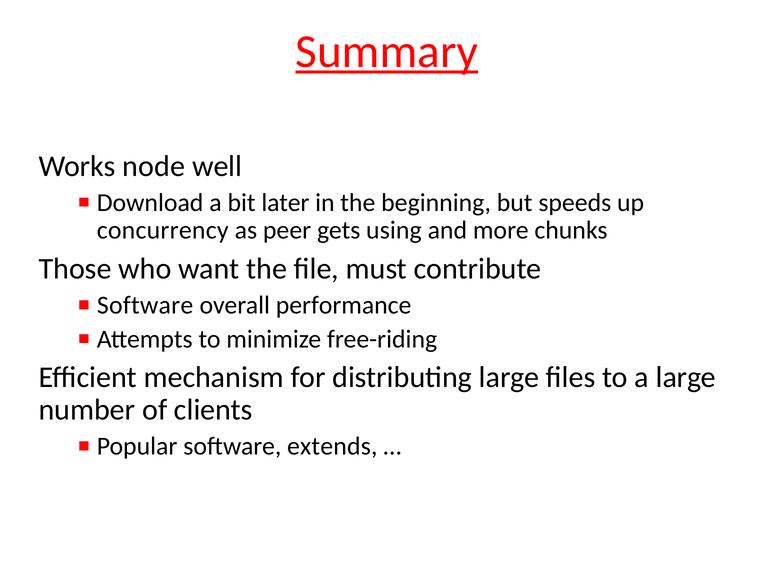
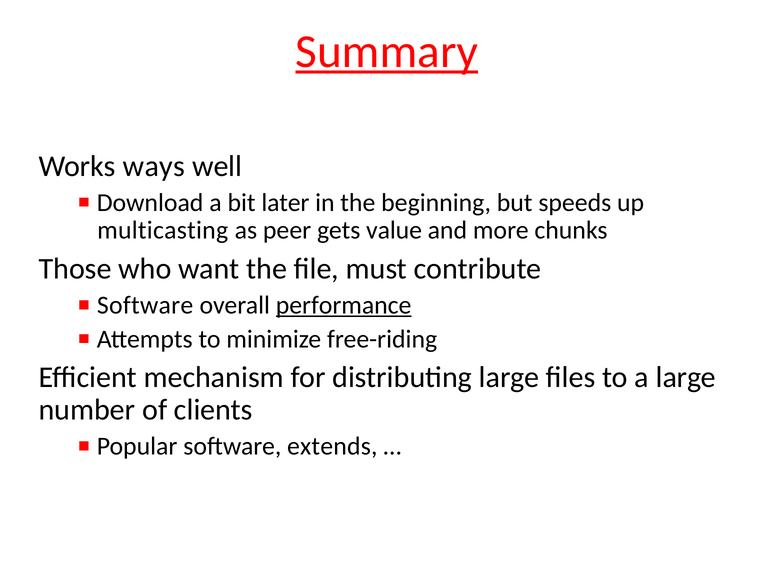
node: node -> ways (154, 166)
concurrency: concurrency -> multicasting (163, 230)
using: using -> value (394, 230)
performance underline: none -> present (344, 305)
